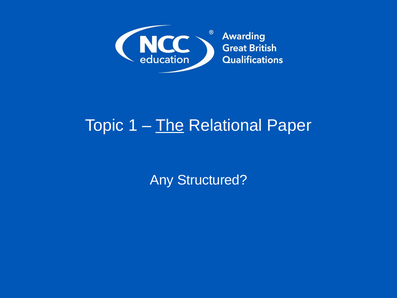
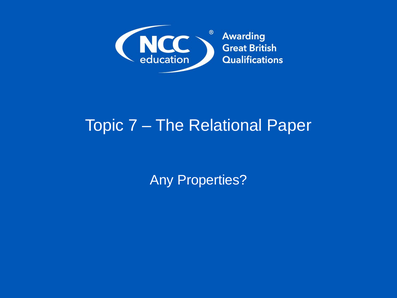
1: 1 -> 7 (133, 125)
The underline: present -> none (170, 125)
Structured: Structured -> Properties (212, 180)
